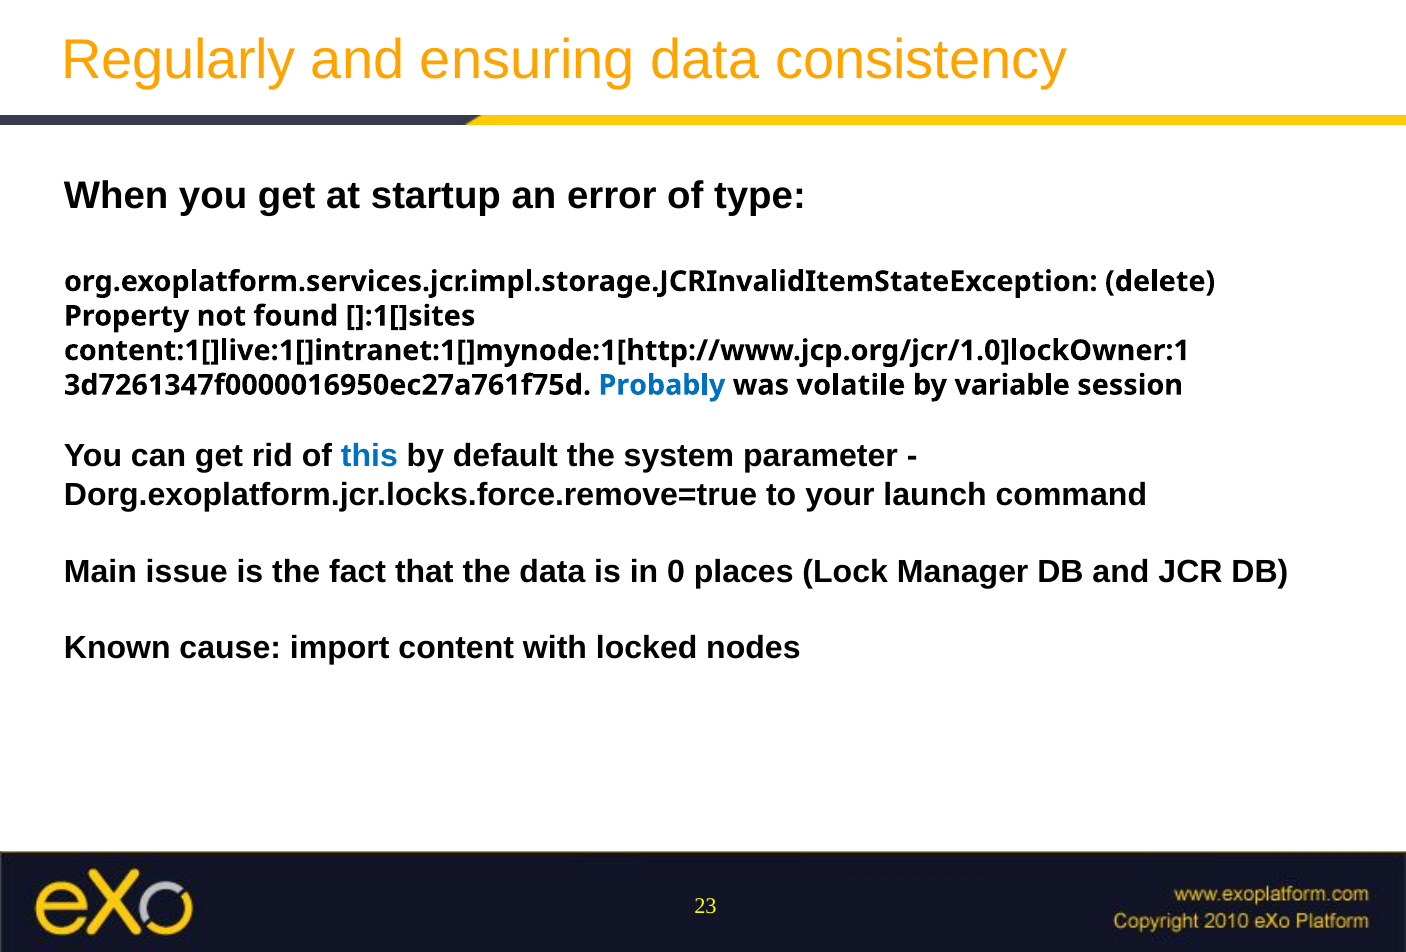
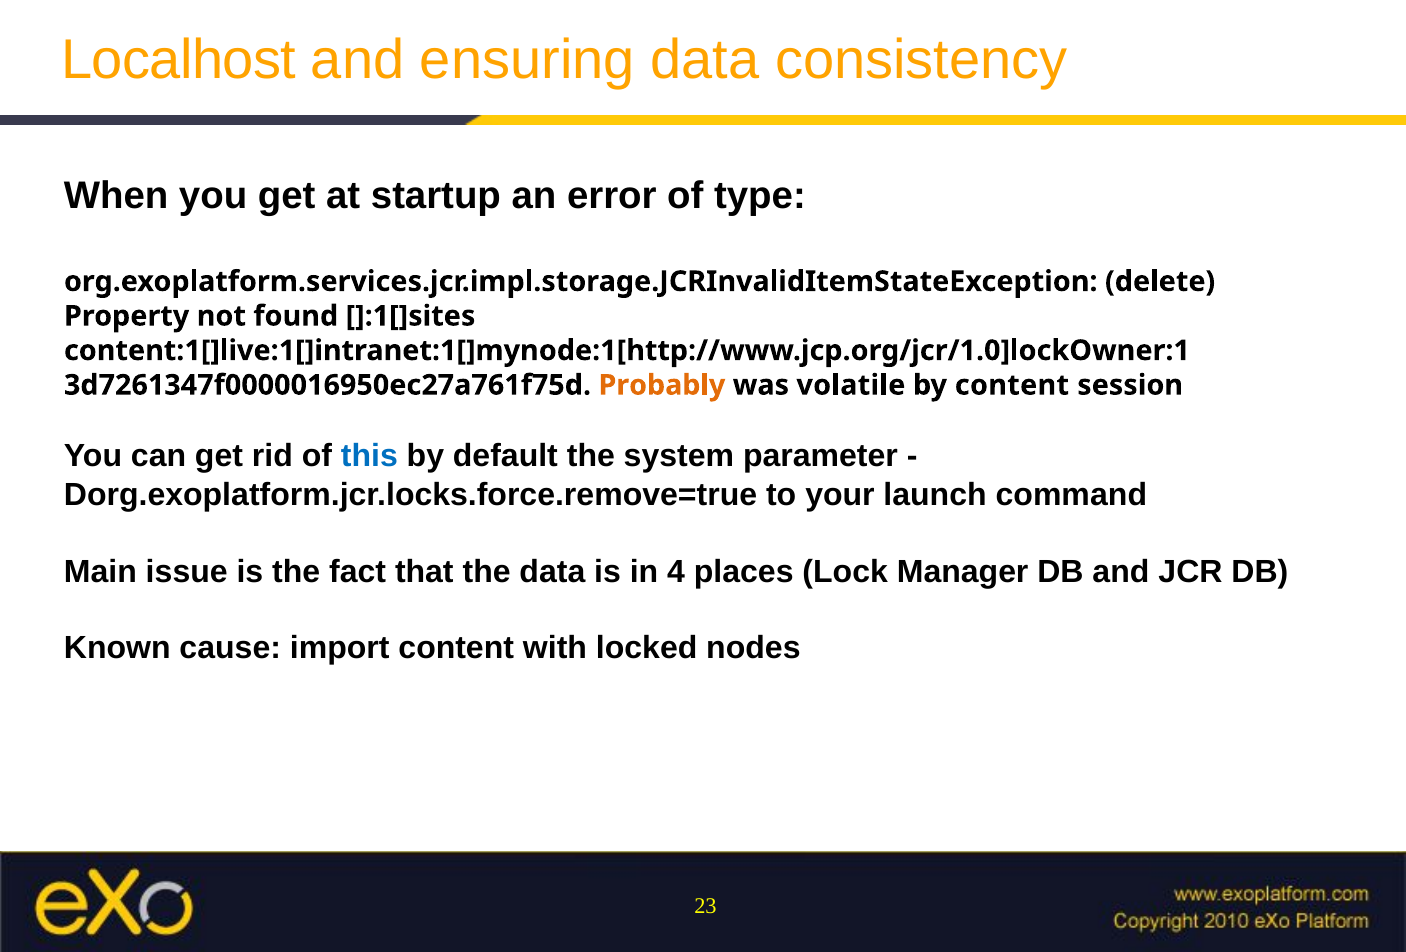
Regularly: Regularly -> Localhost (179, 60)
Probably colour: blue -> orange (662, 385)
by variable: variable -> content (1012, 385)
0: 0 -> 4 (676, 572)
